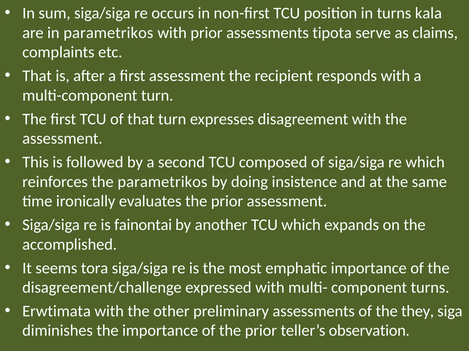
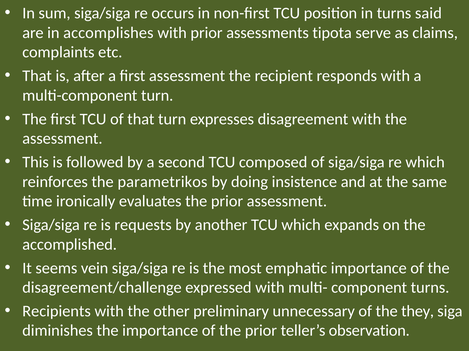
kala: kala -> said (428, 13)
in parametrikos: parametrikos -> accomplishes (108, 33)
fainontai: fainontai -> requests (143, 225)
tora: tora -> vein (95, 269)
Erwtimata: Erwtimata -> Recipients (57, 312)
preliminary assessments: assessments -> unnecessary (314, 312)
